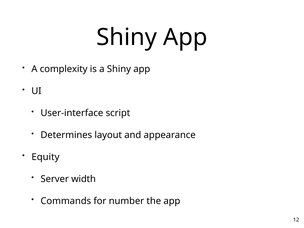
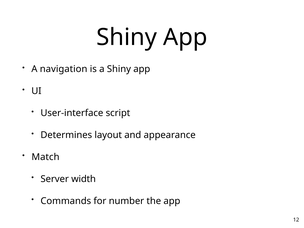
complexity: complexity -> navigation (64, 69)
Equity: Equity -> Match (46, 157)
